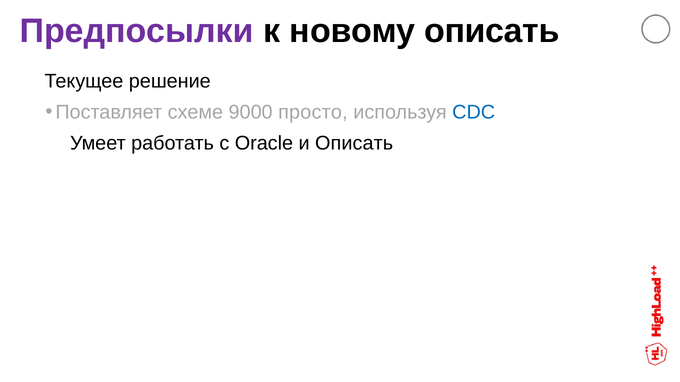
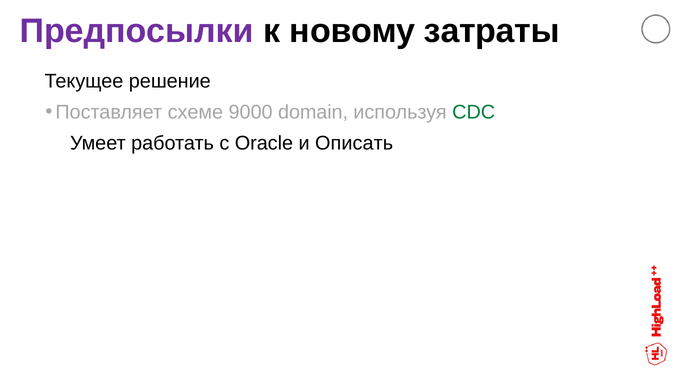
новому описать: описать -> затраты (492, 31)
просто: просто -> domain (313, 112)
CDC colour: blue -> green (474, 112)
